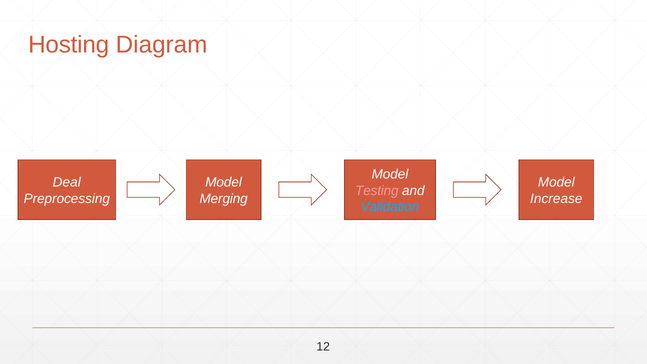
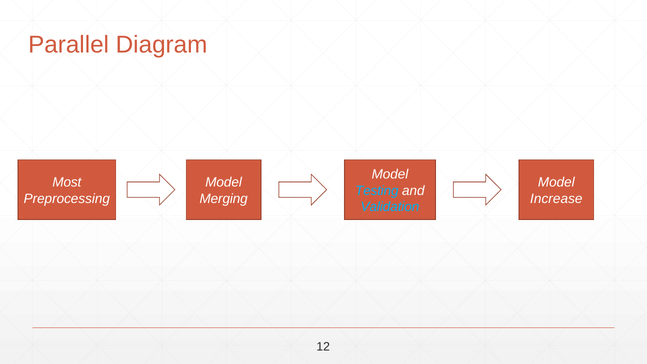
Hosting: Hosting -> Parallel (69, 45)
Deal: Deal -> Most (67, 182)
Testing colour: pink -> light blue (377, 191)
